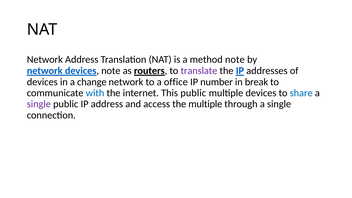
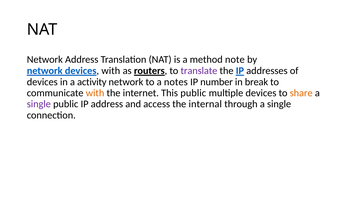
devices note: note -> with (111, 71)
change: change -> activity (92, 82)
office: office -> notes (176, 82)
with colour: blue -> orange (95, 93)
share colour: blue -> orange (301, 93)
the multiple: multiple -> internal (205, 104)
